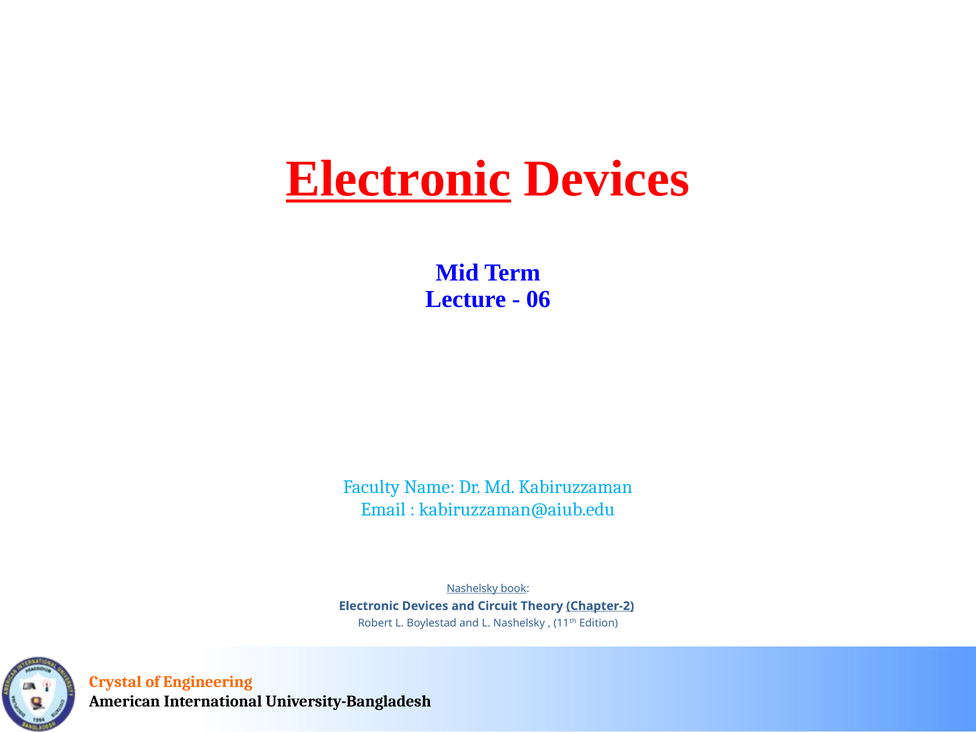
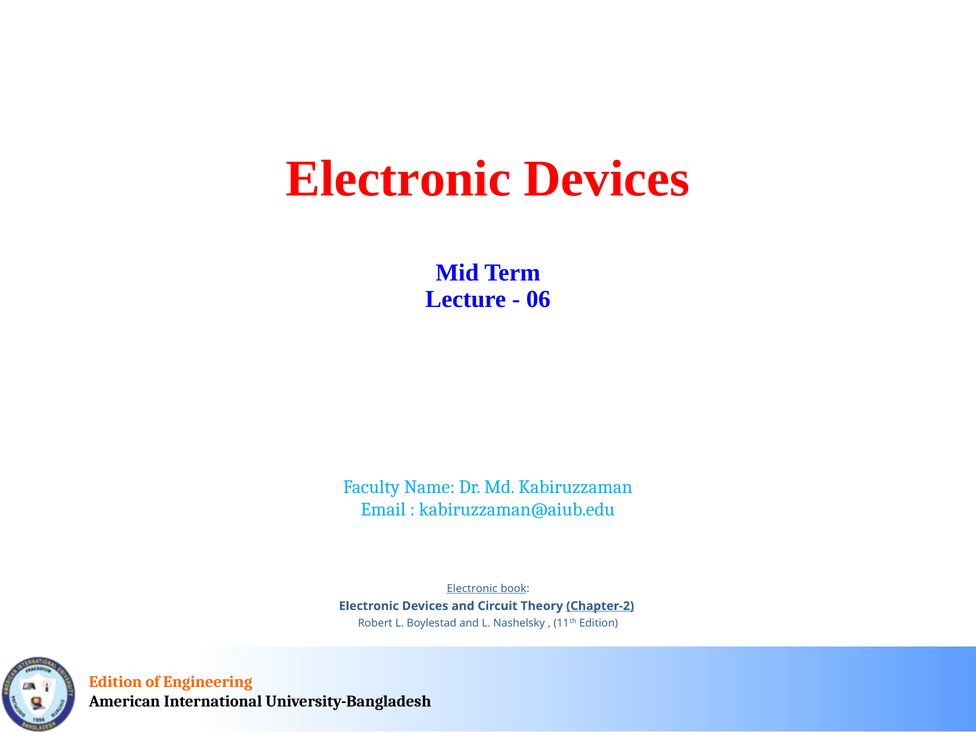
Electronic underline: present -> none (398, 179)
Nashelsky: Nashelsky -> Electronic (472, 589)
Crystal: Crystal -> Edition (115, 682)
